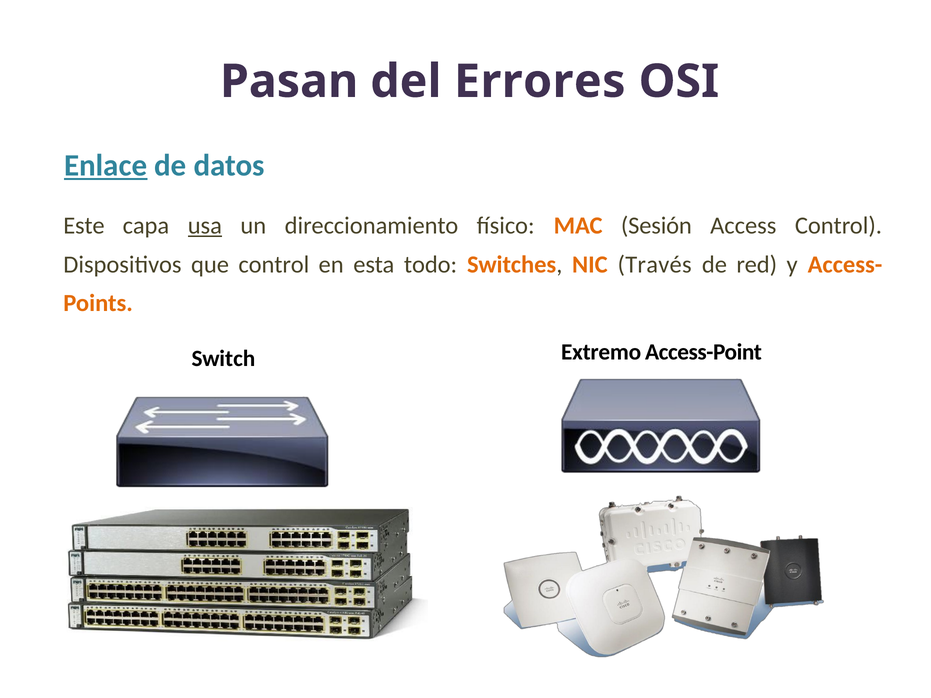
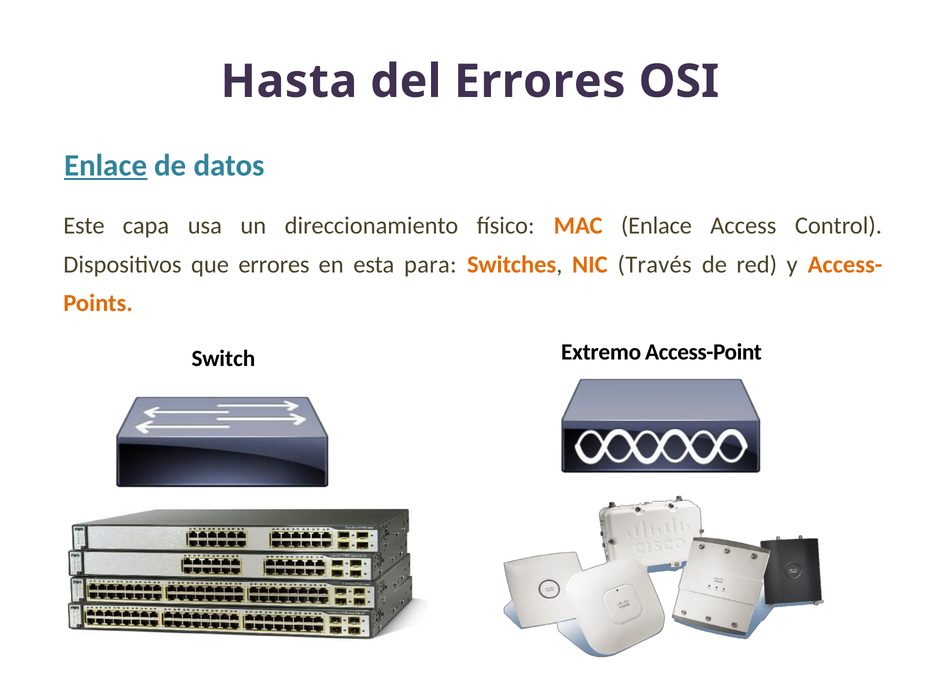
Pasan: Pasan -> Hasta (289, 82)
usa underline: present -> none (205, 226)
MAC Sesión: Sesión -> Enlace (656, 226)
que control: control -> errores (274, 265)
todo: todo -> para (430, 265)
